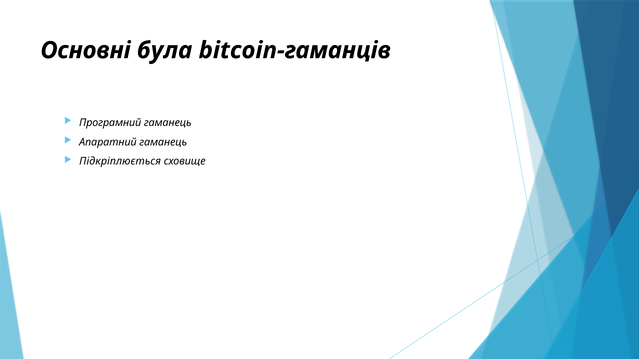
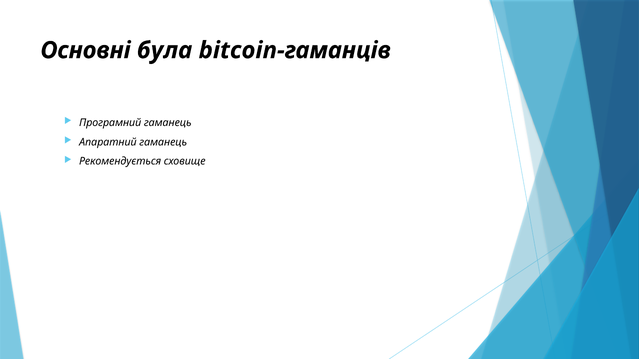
Підкріплюється: Підкріплюється -> Рекомендується (120, 162)
